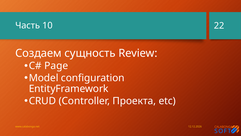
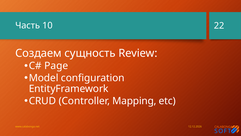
Проекта: Проекта -> Mapping (134, 101)
